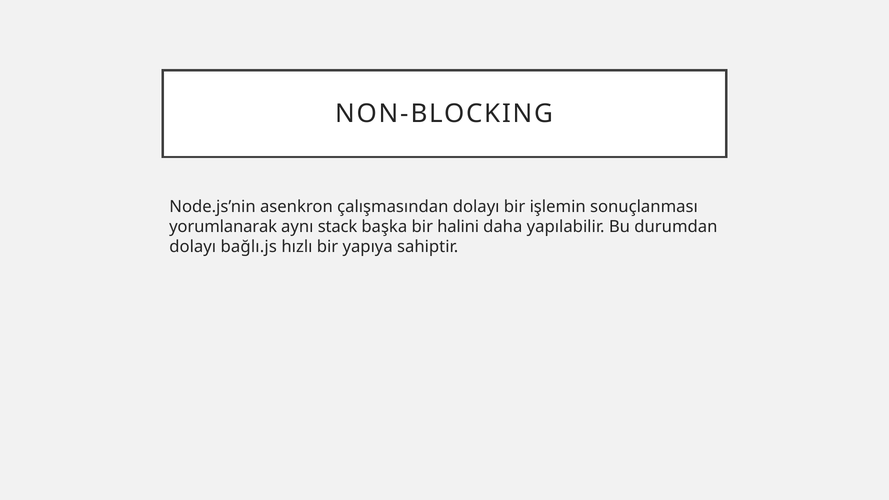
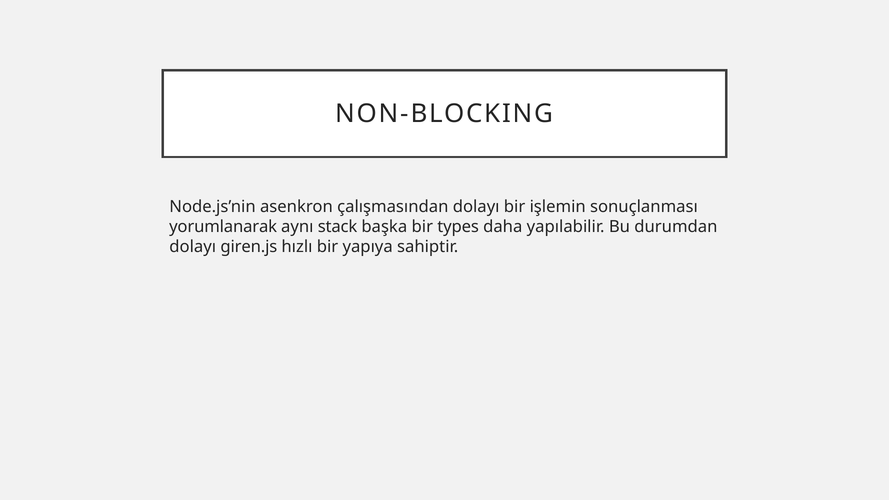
halini: halini -> types (458, 227)
bağlı.js: bağlı.js -> giren.js (249, 247)
